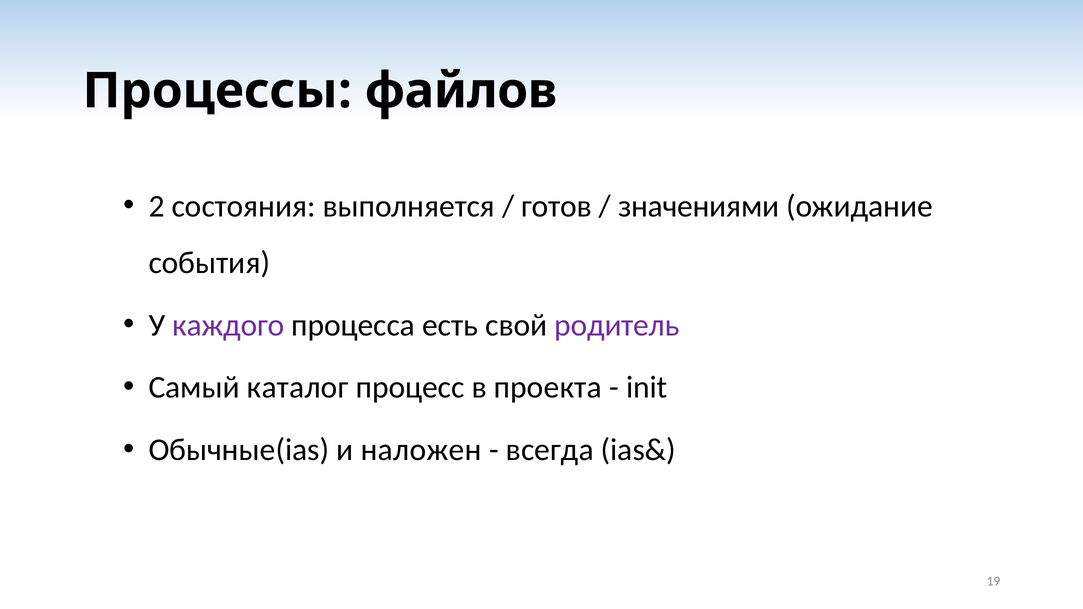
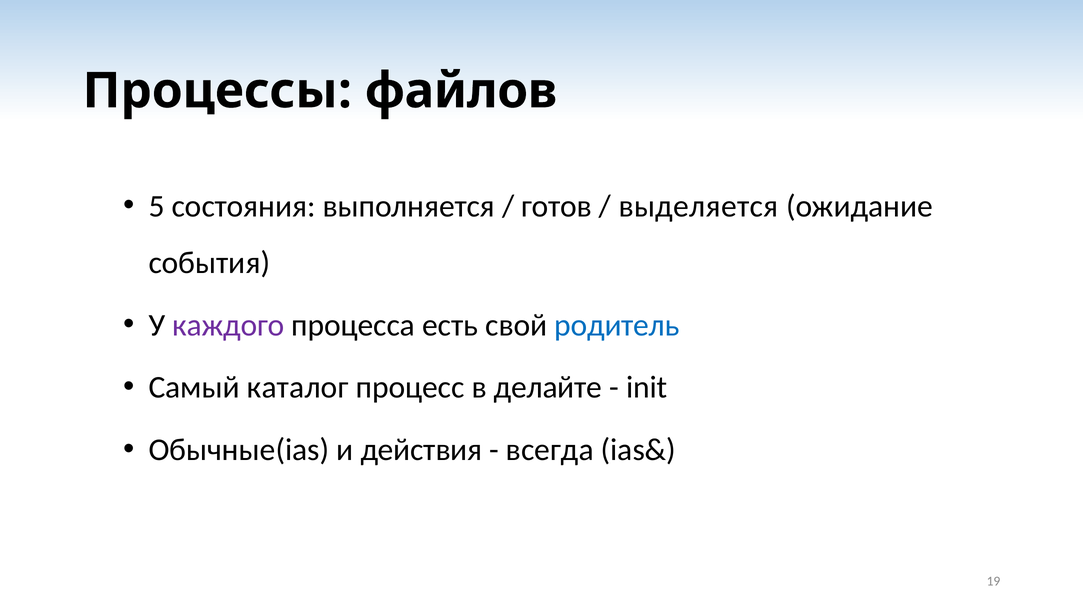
2: 2 -> 5 (157, 206)
значениями: значениями -> выделяется (698, 206)
родитель colour: purple -> blue (617, 325)
проекта: проекта -> делайте (548, 388)
наложен: наложен -> действия (421, 450)
